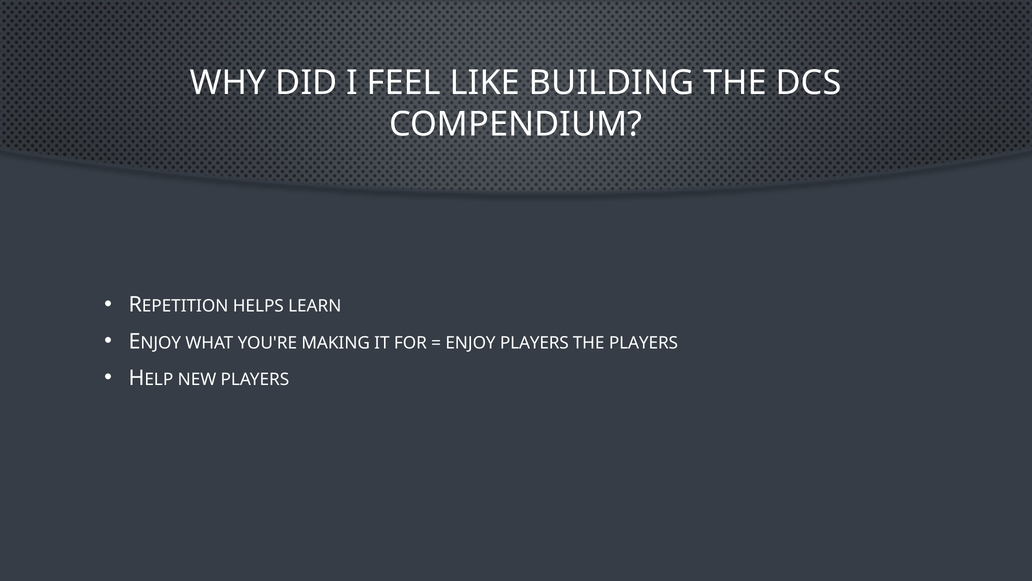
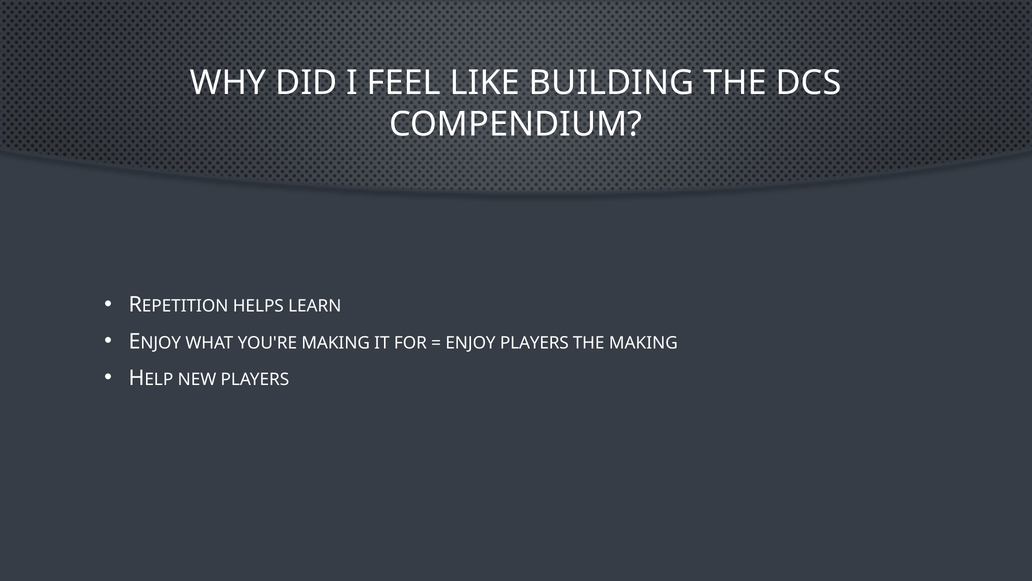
THE PLAYERS: PLAYERS -> MAKING (643, 343)
